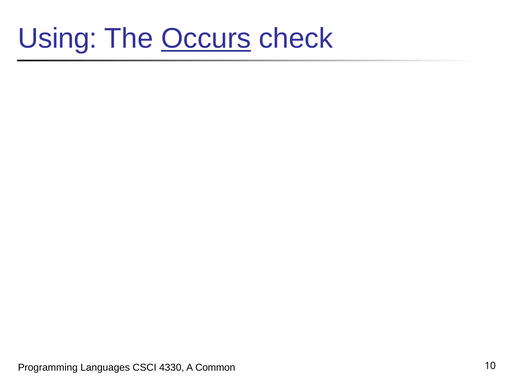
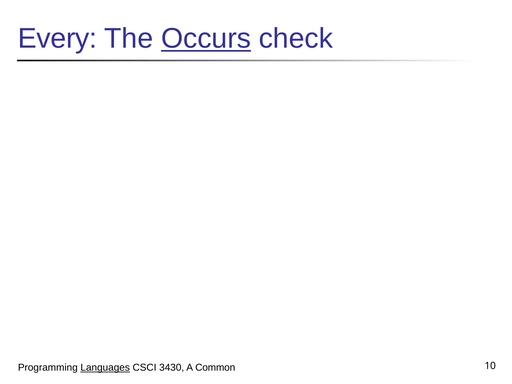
Using: Using -> Every (57, 39)
Languages underline: none -> present (105, 368)
4330: 4330 -> 3430 (172, 368)
